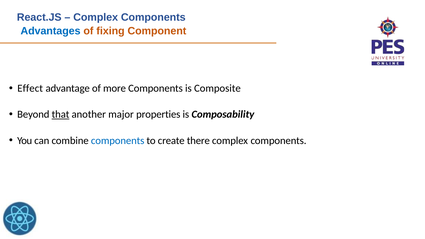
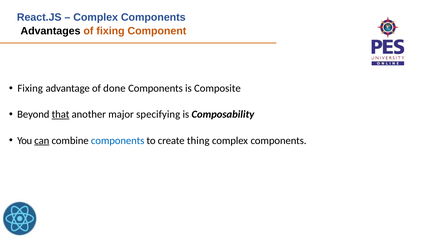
Advantages colour: blue -> black (51, 31)
Effect: Effect -> Fixing (30, 88)
more: more -> done (114, 88)
properties: properties -> specifying (158, 114)
can underline: none -> present (42, 141)
there: there -> thing (198, 141)
